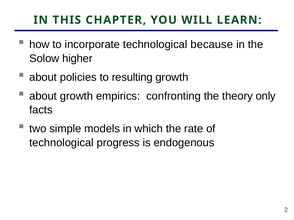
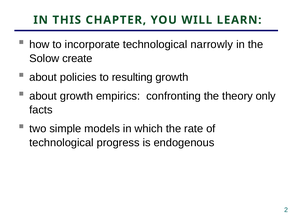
because: because -> narrowly (212, 45)
higher: higher -> create (77, 59)
